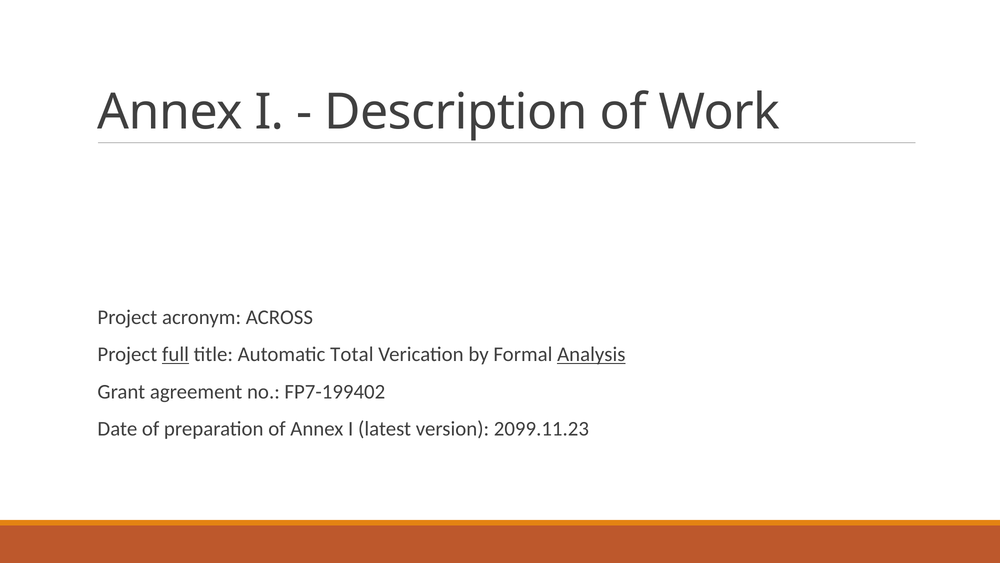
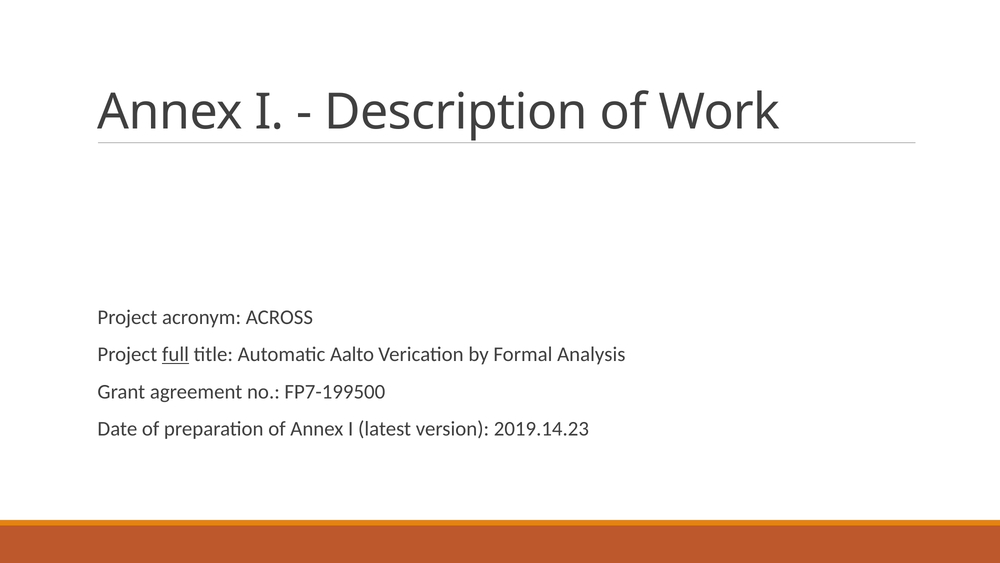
Total: Total -> Aalto (352, 354)
Analysis underline: present -> none (591, 354)
FP7-199402: FP7-199402 -> FP7-199500 (335, 391)
2099.11.23: 2099.11.23 -> 2019.14.23 (541, 428)
